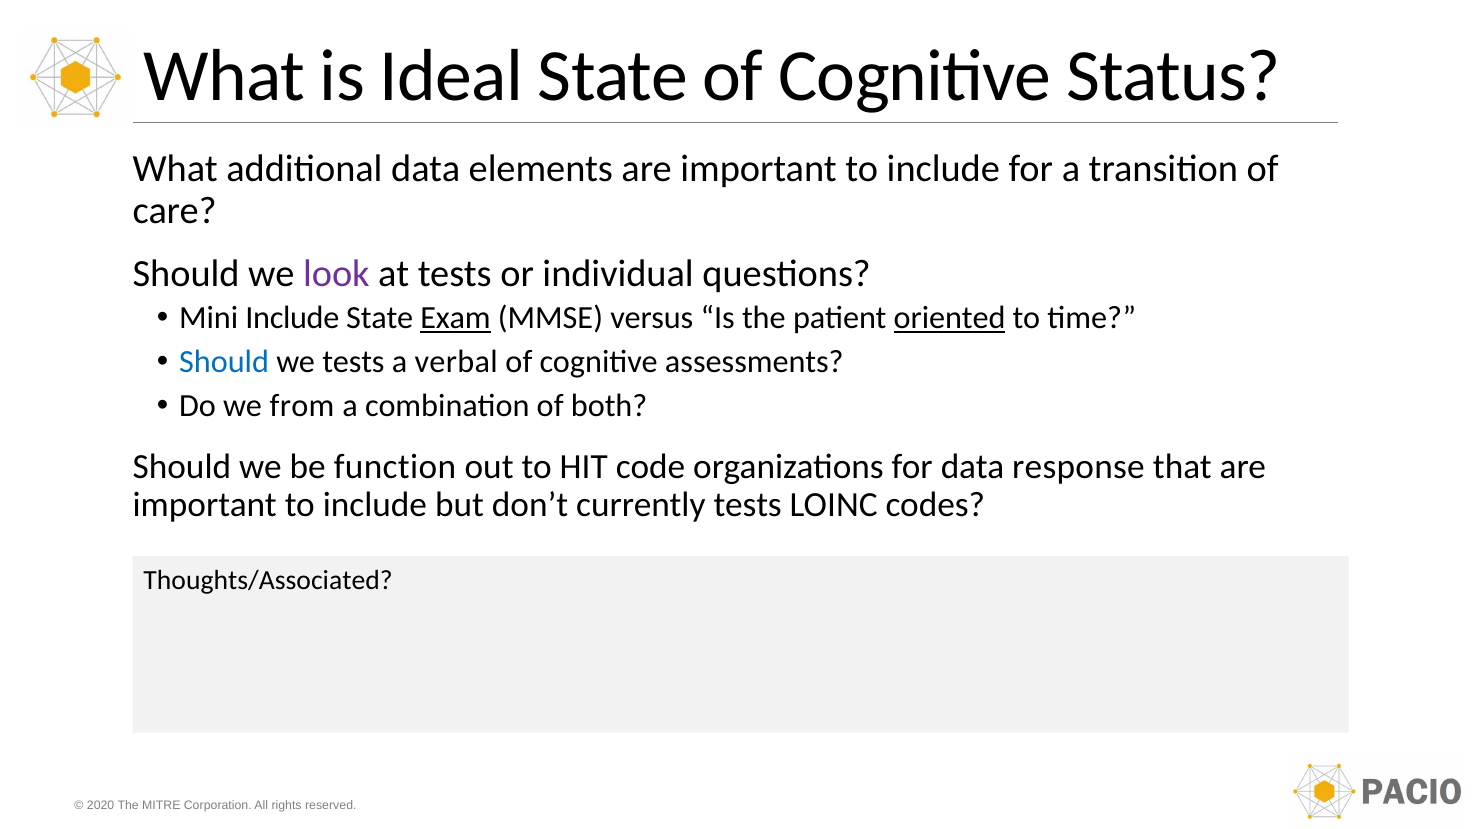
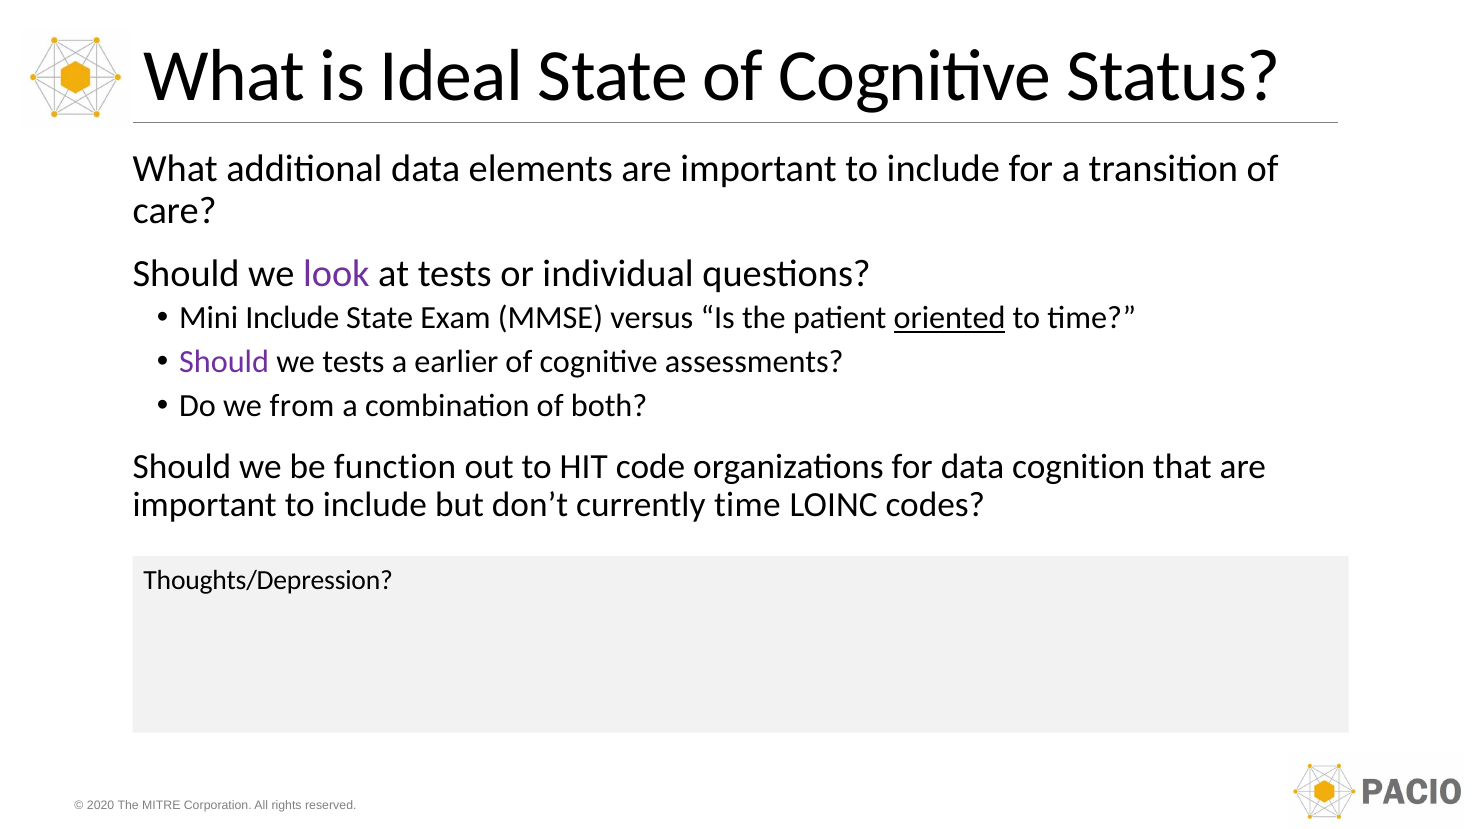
Exam underline: present -> none (455, 318)
Should colour: blue -> purple (224, 362)
verbal: verbal -> earlier (456, 362)
response: response -> cognition (1079, 467)
currently tests: tests -> time (747, 505)
Thoughts/Associated: Thoughts/Associated -> Thoughts/Depression (268, 580)
